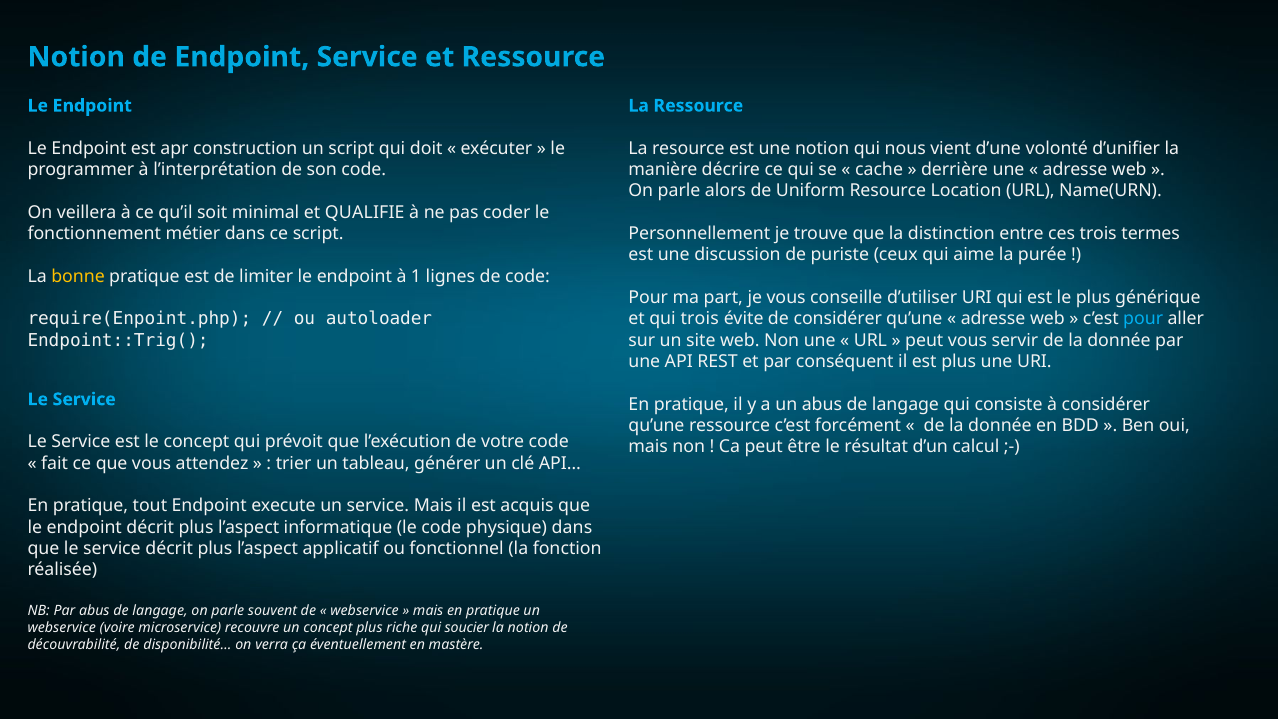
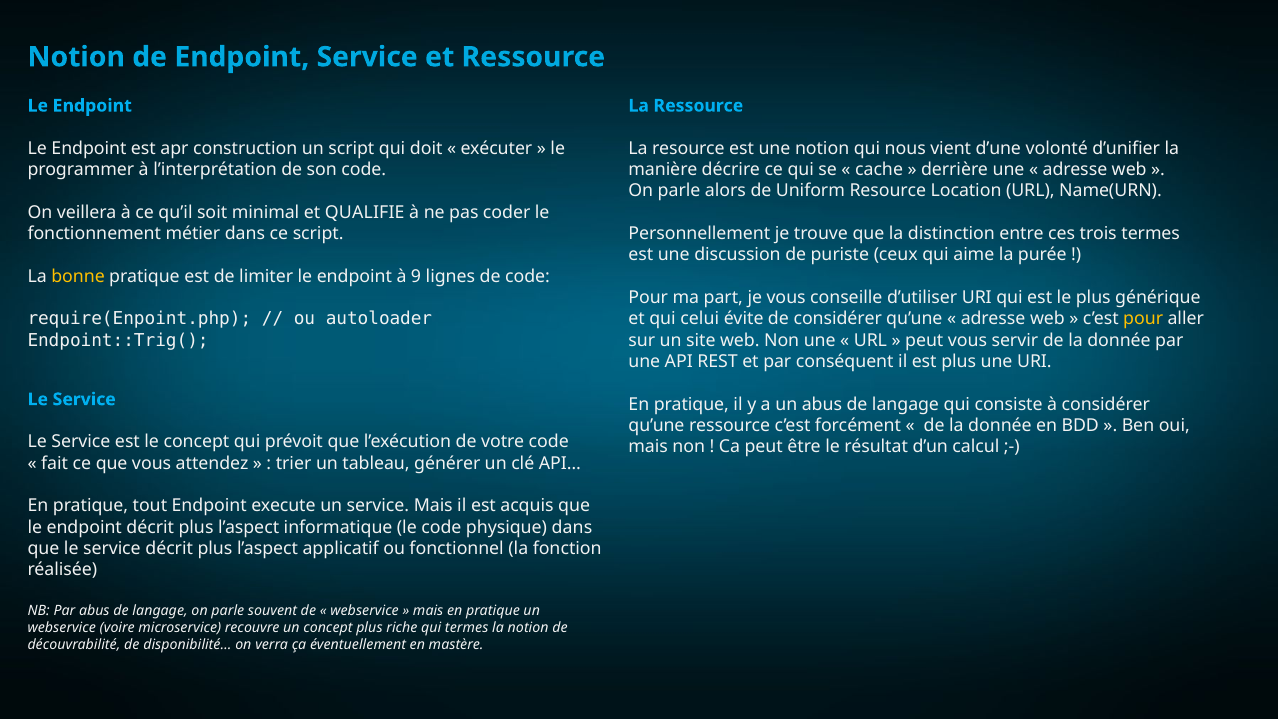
1: 1 -> 9 (416, 276)
qui trois: trois -> celui (700, 319)
pour colour: light blue -> yellow (1143, 319)
qui soucier: soucier -> termes (467, 627)
